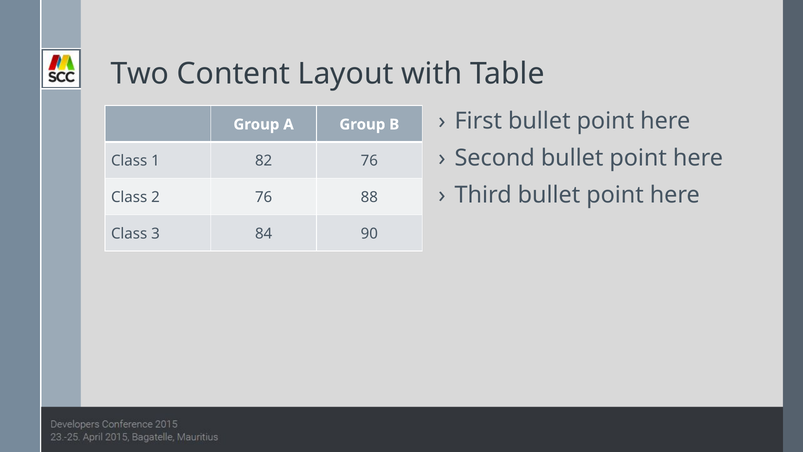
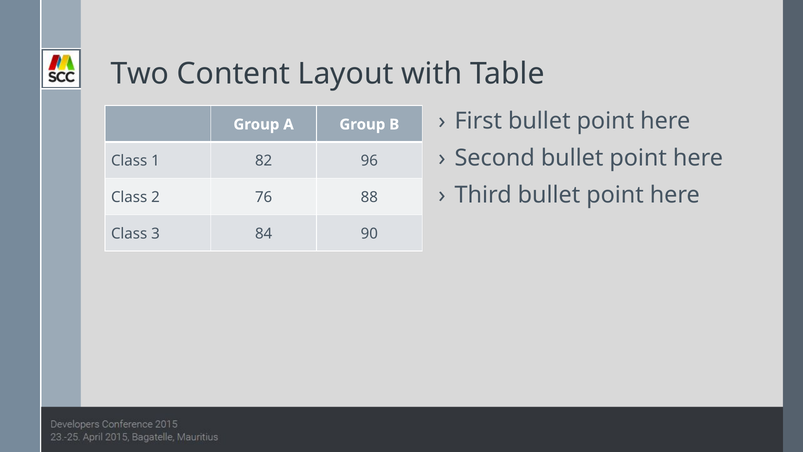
82 76: 76 -> 96 (369, 161)
